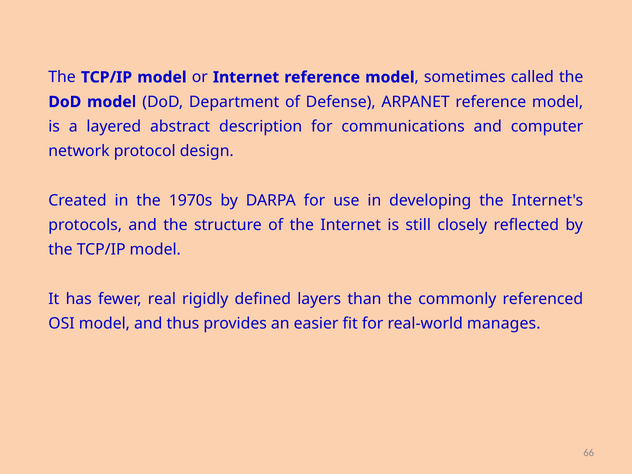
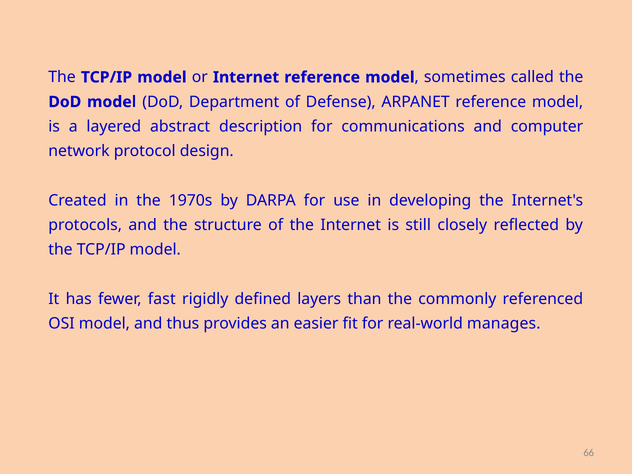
real: real -> fast (162, 299)
